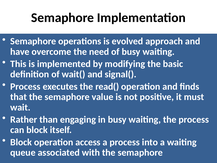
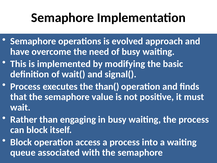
read(: read( -> than( (107, 86)
